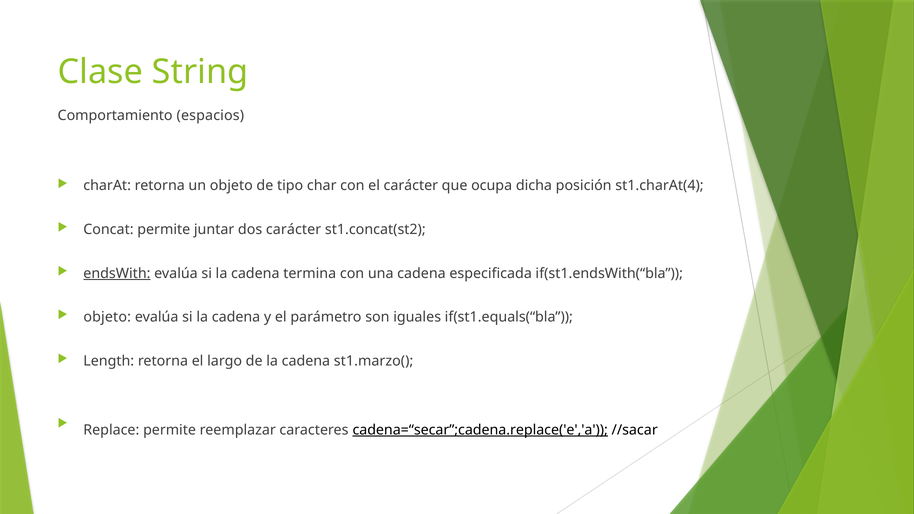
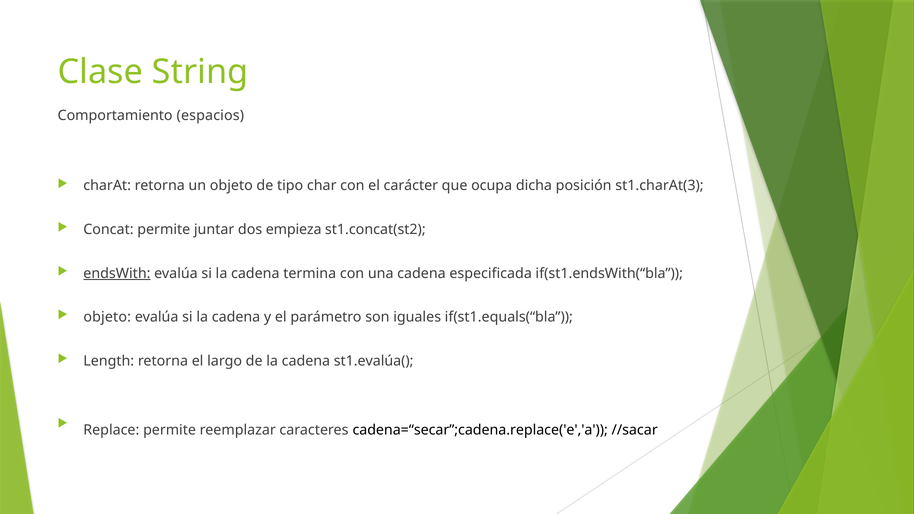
st1.charAt(4: st1.charAt(4 -> st1.charAt(3 (659, 186)
dos carácter: carácter -> empieza (294, 230)
st1.marzo(: st1.marzo( -> st1.evalúa( (374, 361)
cadena=“secar”;cadena.replace('e','a underline: present -> none (480, 430)
